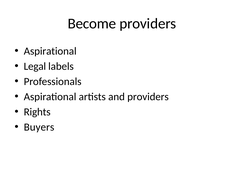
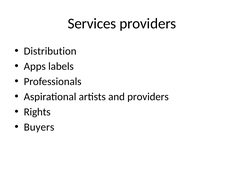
Become: Become -> Services (92, 24)
Aspirational: Aspirational -> Distribution (50, 51)
Legal: Legal -> Apps (35, 66)
